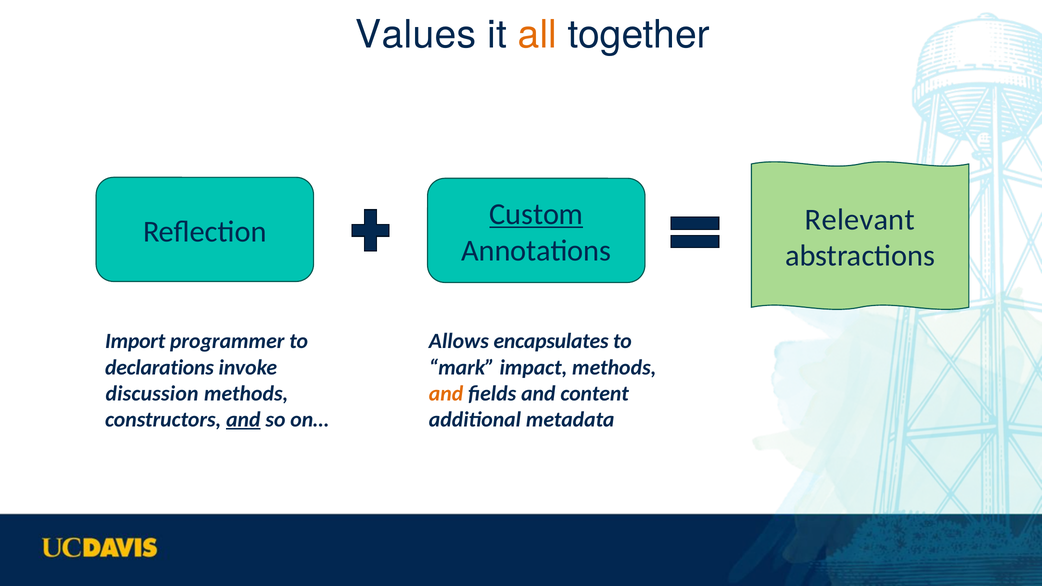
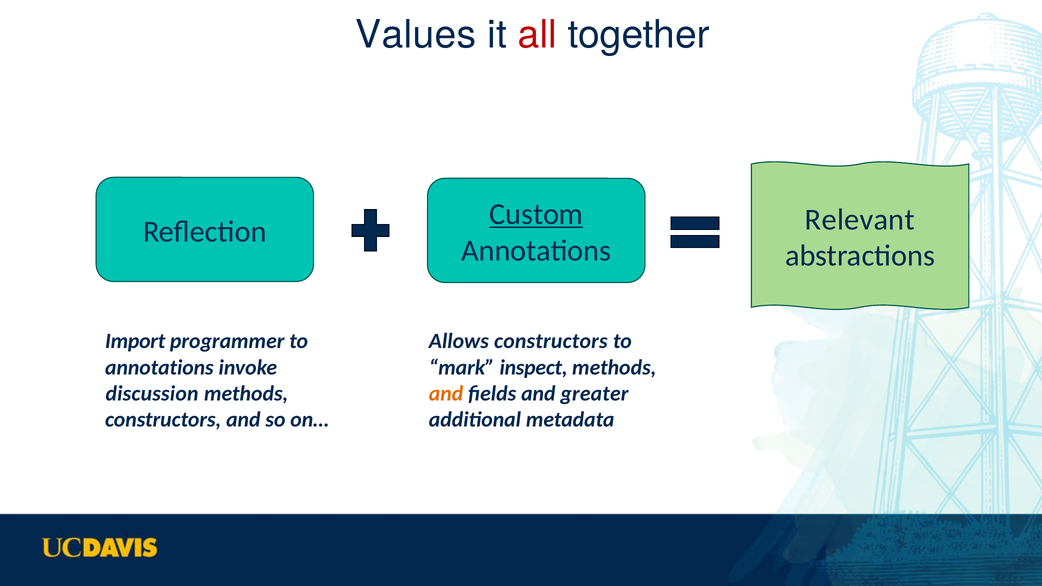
all colour: orange -> red (537, 35)
Allows encapsulates: encapsulates -> constructors (551, 341)
declarations: declarations -> annotations (159, 367)
impact: impact -> inspect (534, 367)
content: content -> greater (594, 394)
and underline: present -> none (243, 420)
